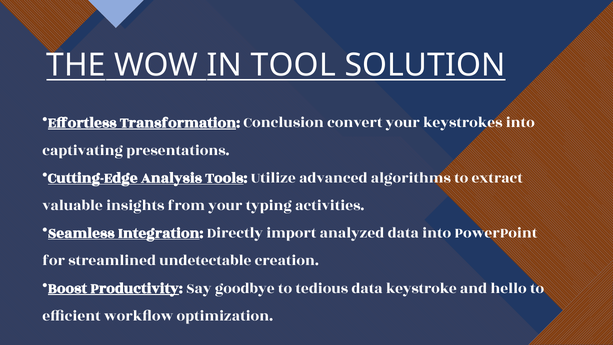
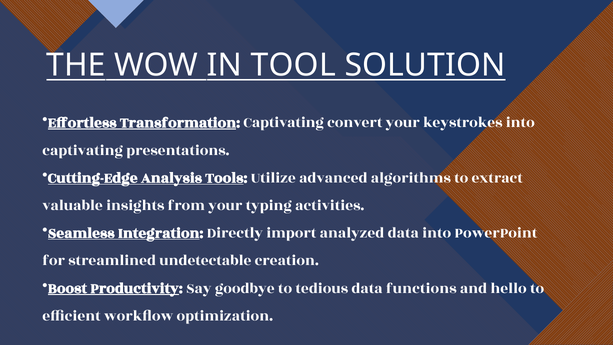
Transformation Conclusion: Conclusion -> Captivating (284, 122)
keystroke: keystroke -> functions (421, 288)
